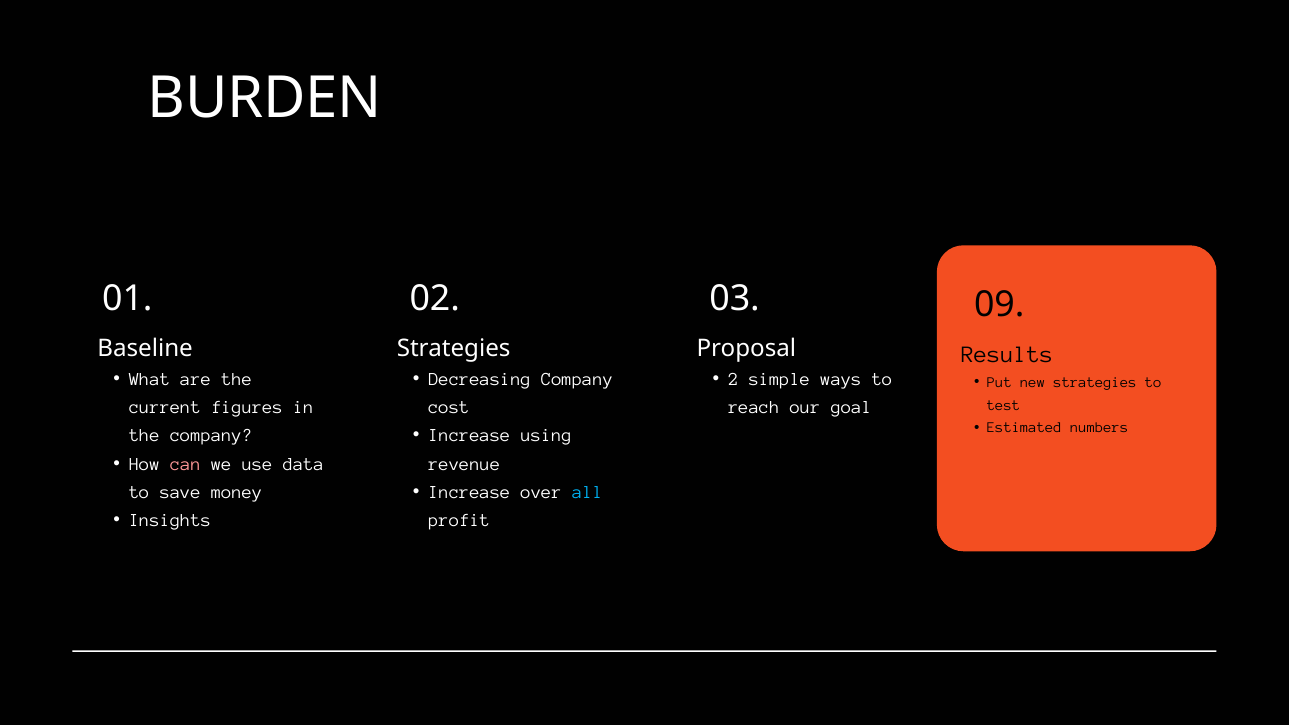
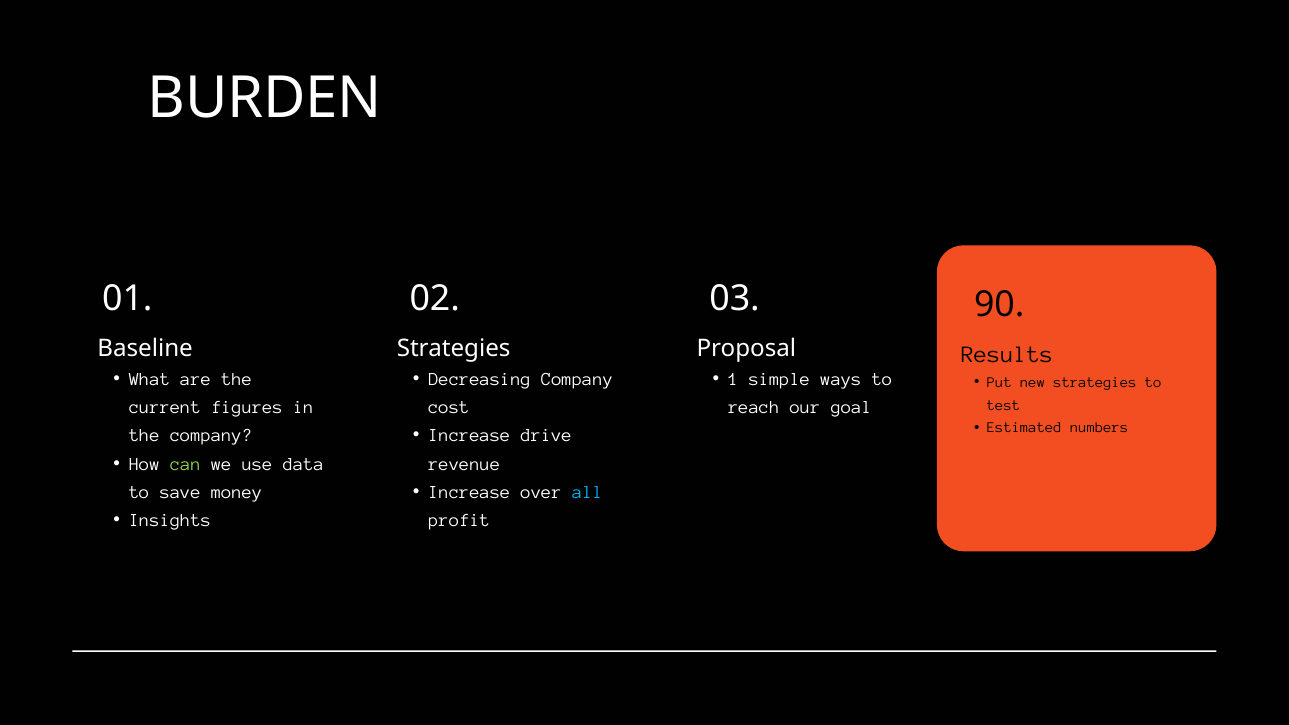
09: 09 -> 90 (999, 305)
2: 2 -> 1 (734, 380)
using: using -> drive (547, 436)
can colour: pink -> light green (186, 464)
